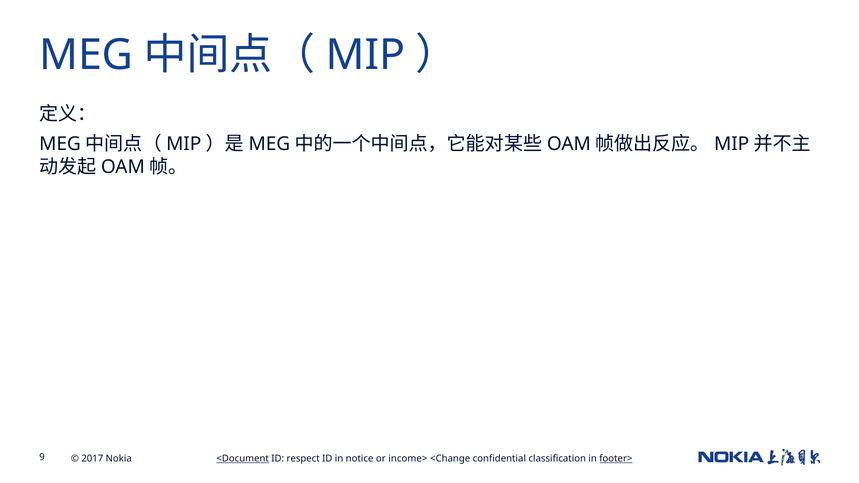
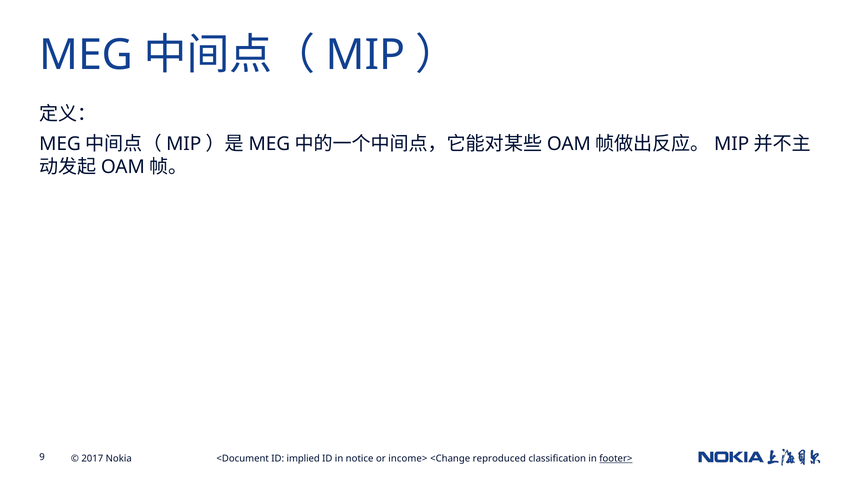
<Document underline: present -> none (243, 459)
respect: respect -> implied (303, 459)
confidential: confidential -> reproduced (499, 459)
